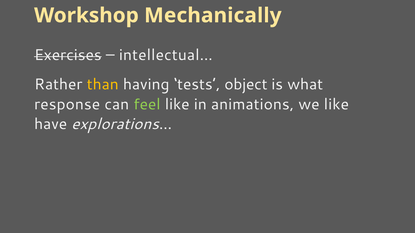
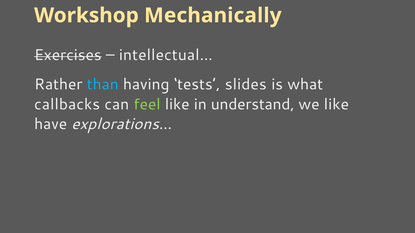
than colour: yellow -> light blue (103, 85)
object: object -> slides (246, 85)
response: response -> callbacks (67, 105)
animations: animations -> understand (253, 105)
